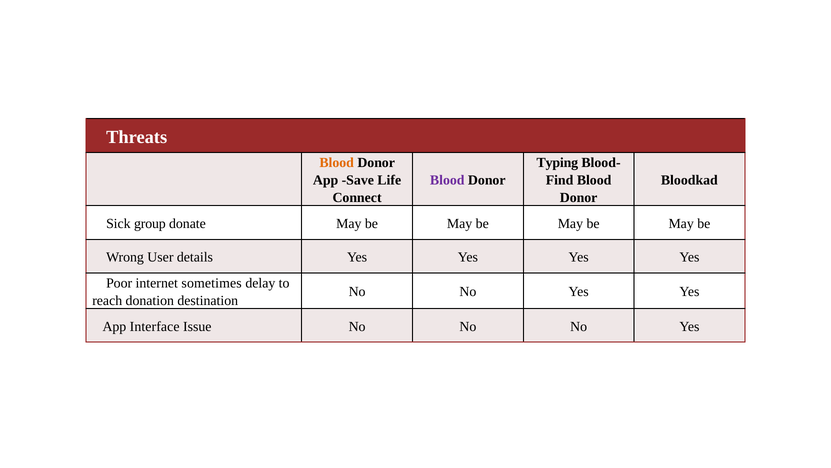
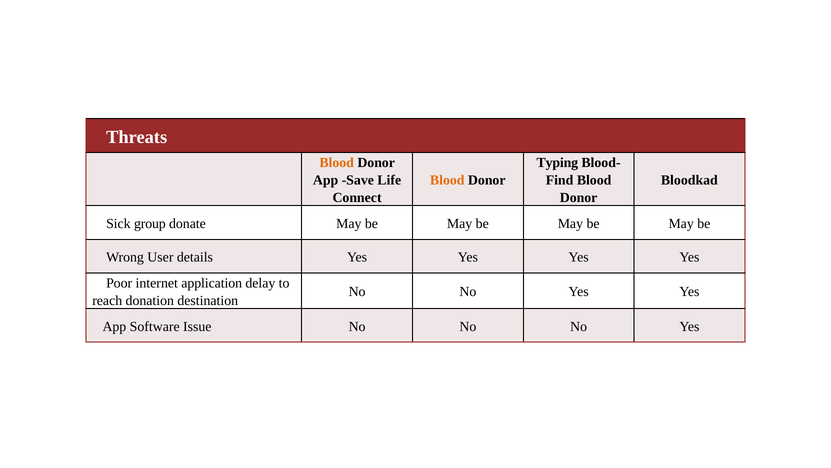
Blood colour: purple -> orange (447, 180)
sometimes: sometimes -> application (212, 283)
Interface: Interface -> Software (155, 326)
